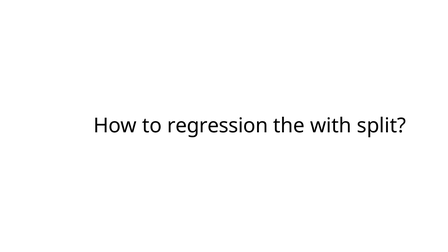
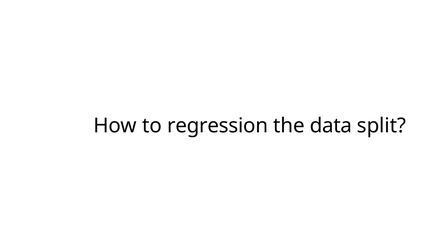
with: with -> data (331, 126)
